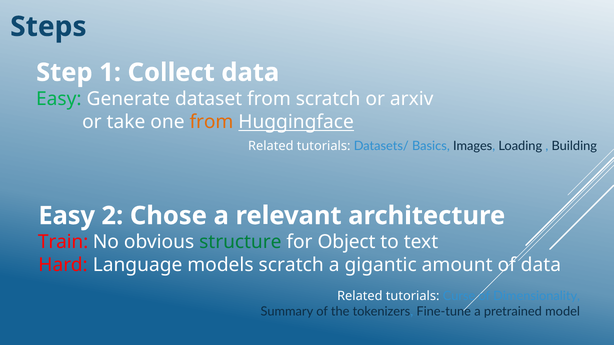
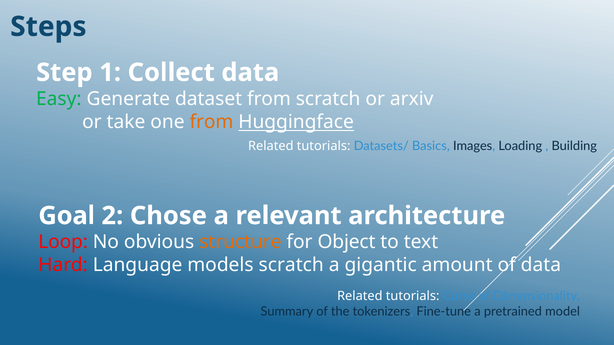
Easy: Easy -> Goal (67, 216)
Train: Train -> Loop (63, 242)
structure colour: green -> orange (240, 242)
